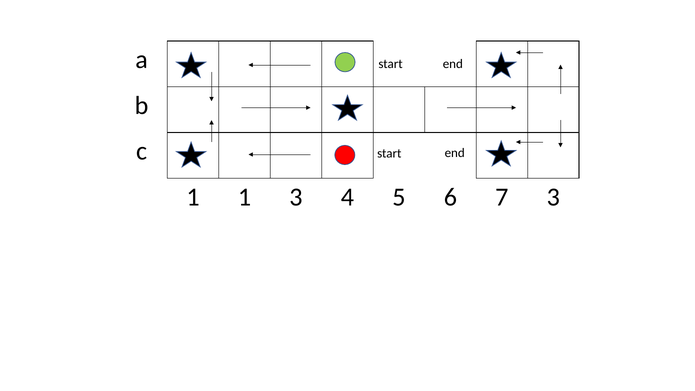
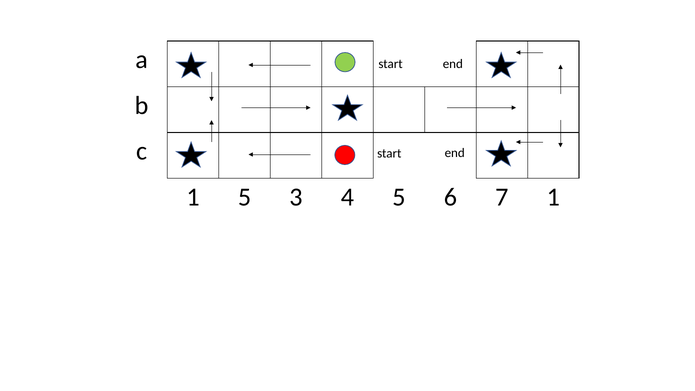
1 1: 1 -> 5 (244, 197)
7 3: 3 -> 1 (553, 197)
